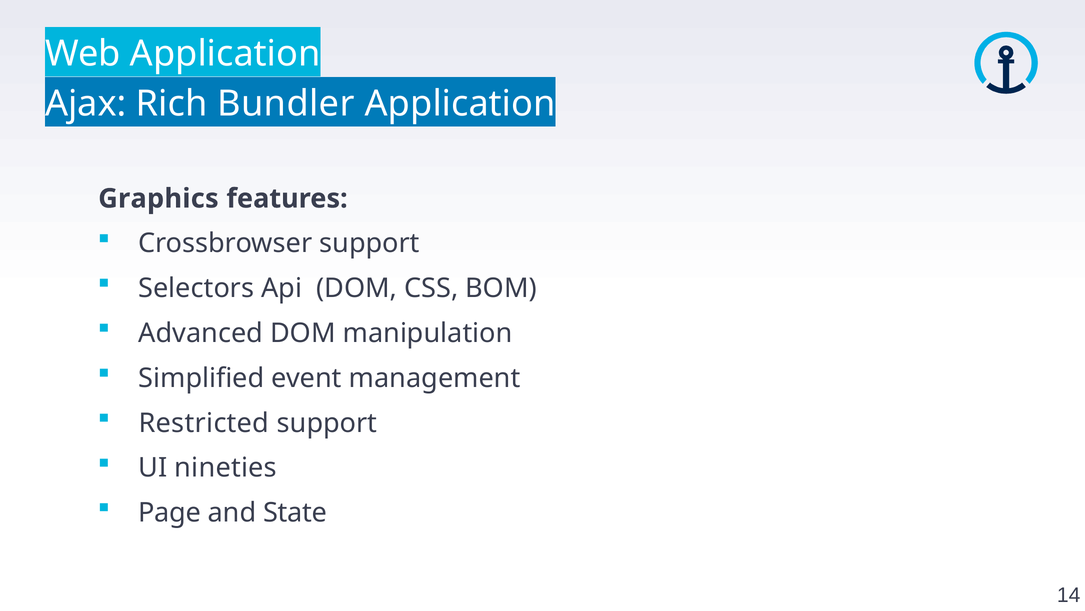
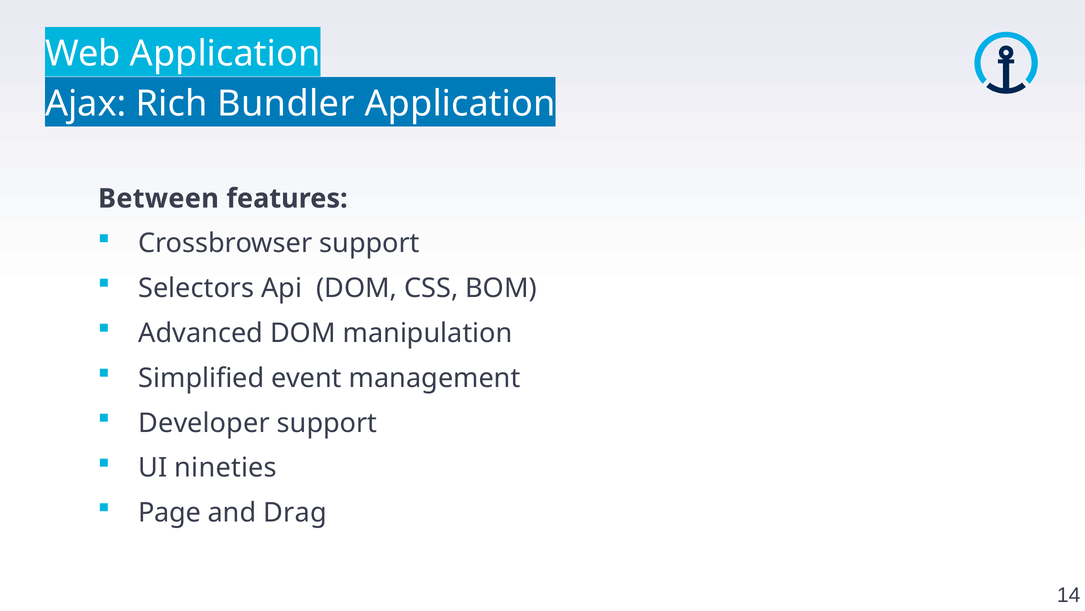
Graphics: Graphics -> Between (158, 198)
Restricted: Restricted -> Developer (204, 423)
State: State -> Drag (295, 512)
